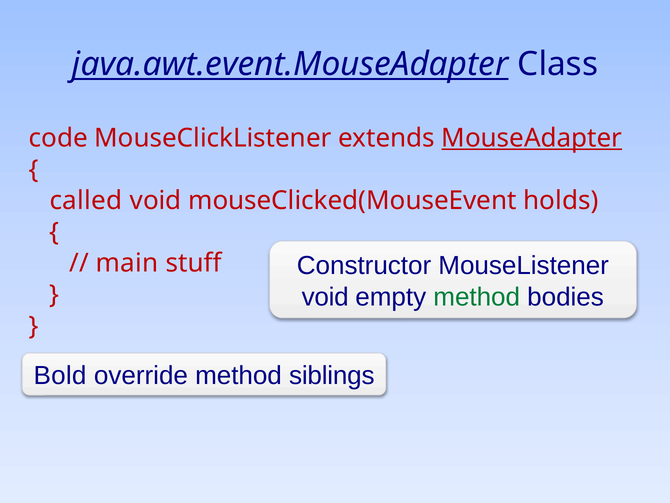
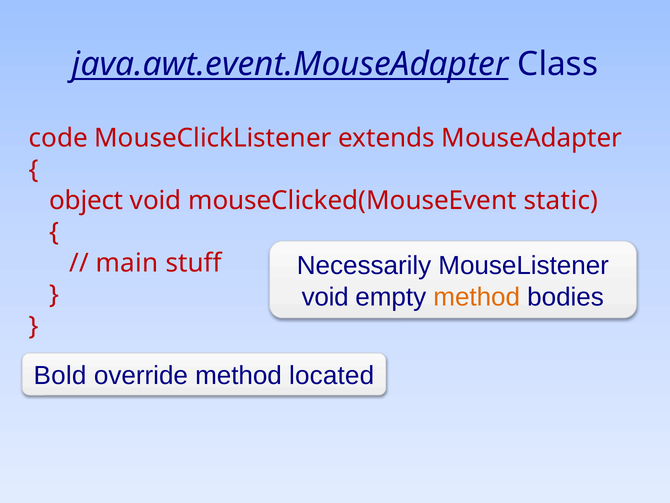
MouseAdapter underline: present -> none (532, 138)
called: called -> object (86, 201)
holds: holds -> static (561, 201)
Constructor: Constructor -> Necessarily (364, 265)
method colour: green -> orange (477, 297)
siblings: siblings -> located (332, 375)
